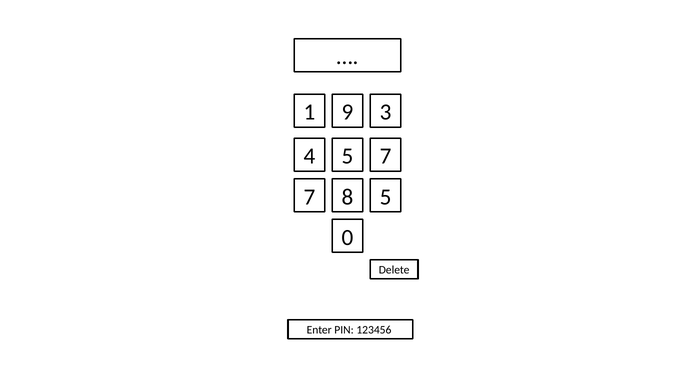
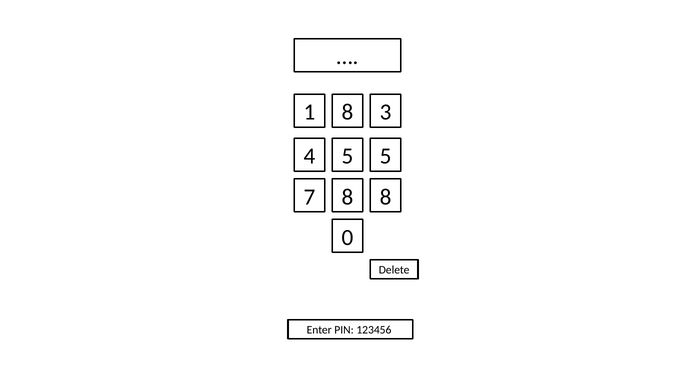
1 9: 9 -> 8 (347, 112)
5 7: 7 -> 5 (386, 156)
8 5: 5 -> 8 (386, 197)
